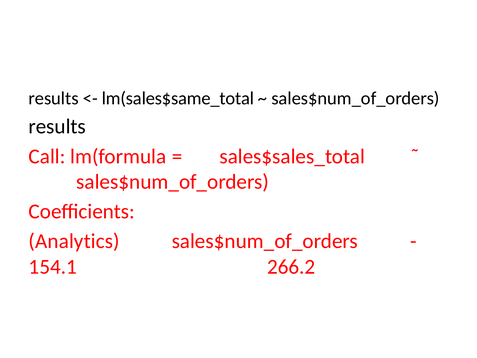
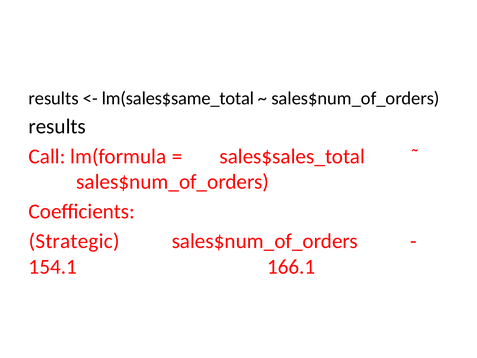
Analytics: Analytics -> Strategic (74, 241)
266.2: 266.2 -> 166.1 (291, 267)
